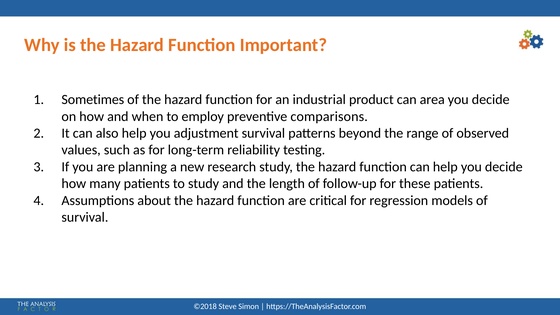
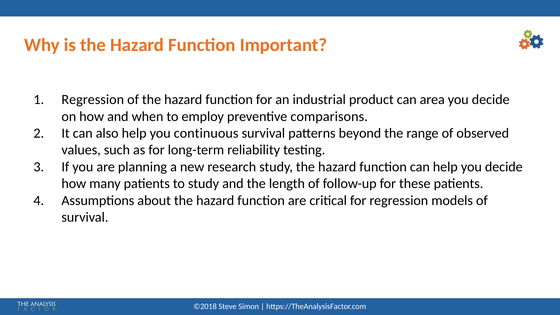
Sometimes: Sometimes -> Regression (93, 100)
adjustment: adjustment -> continuous (206, 133)
